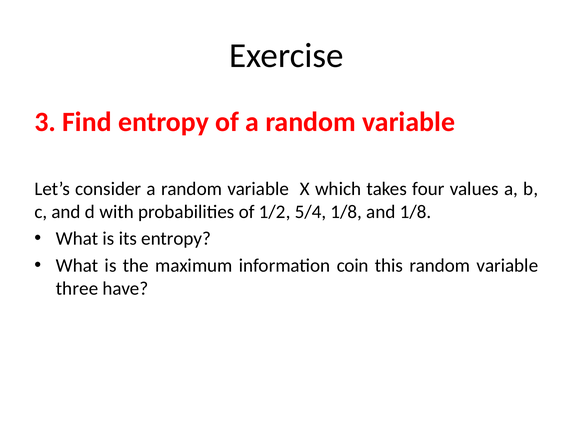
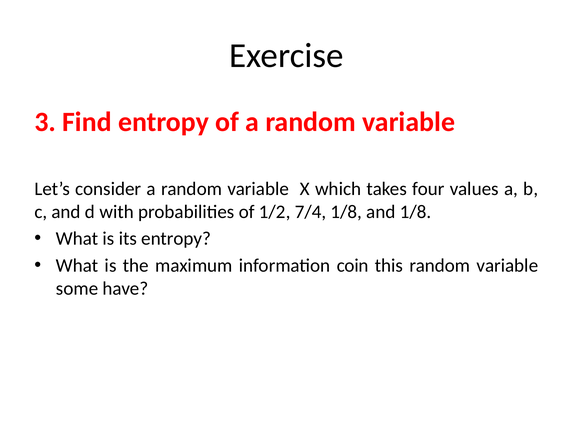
5/4: 5/4 -> 7/4 (310, 212)
three: three -> some (77, 288)
